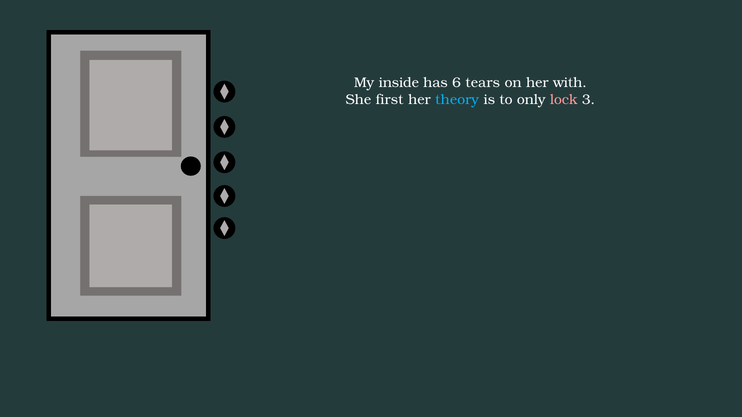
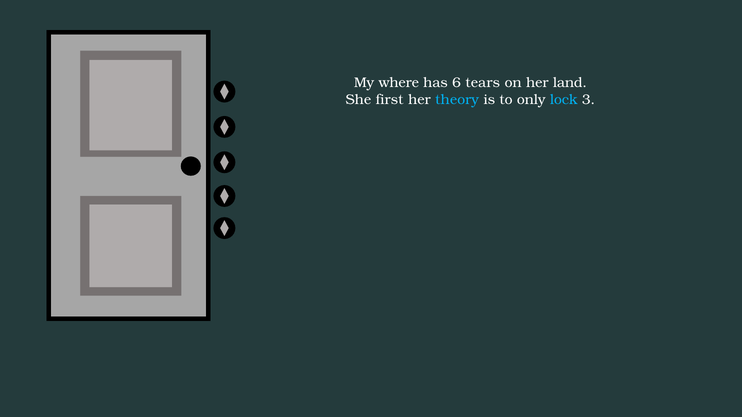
inside: inside -> where (399, 83)
with: with -> land (570, 83)
lock colour: pink -> light blue (564, 100)
